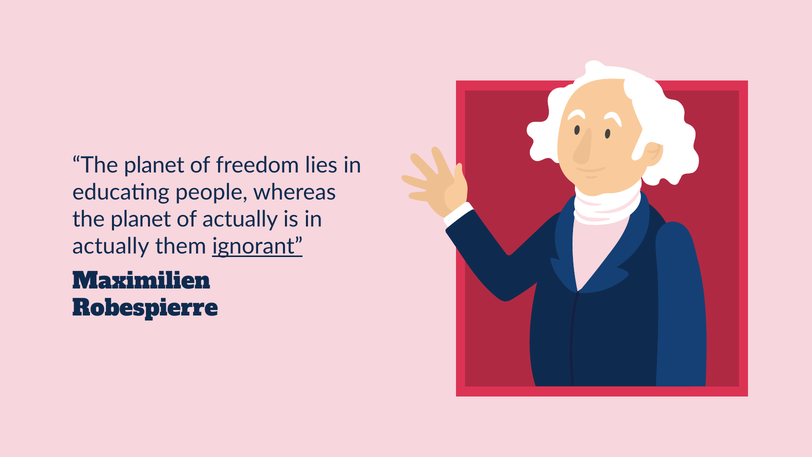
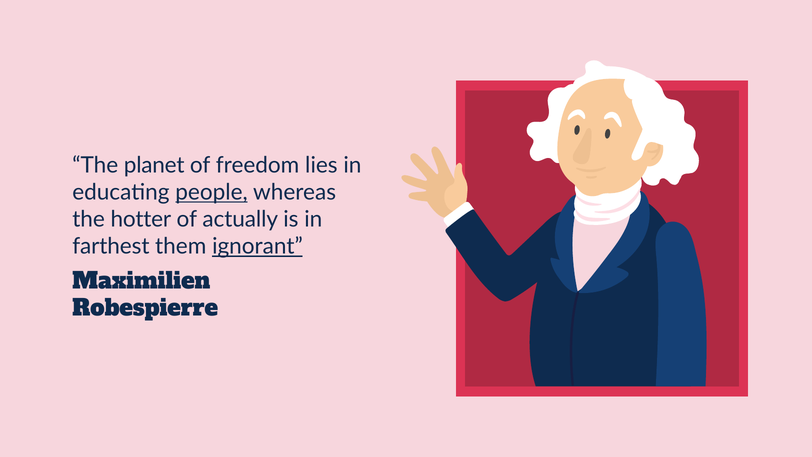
people underline: none -> present (212, 192)
planet: planet -> hotter (141, 219)
actually: actually -> farthest (111, 246)
